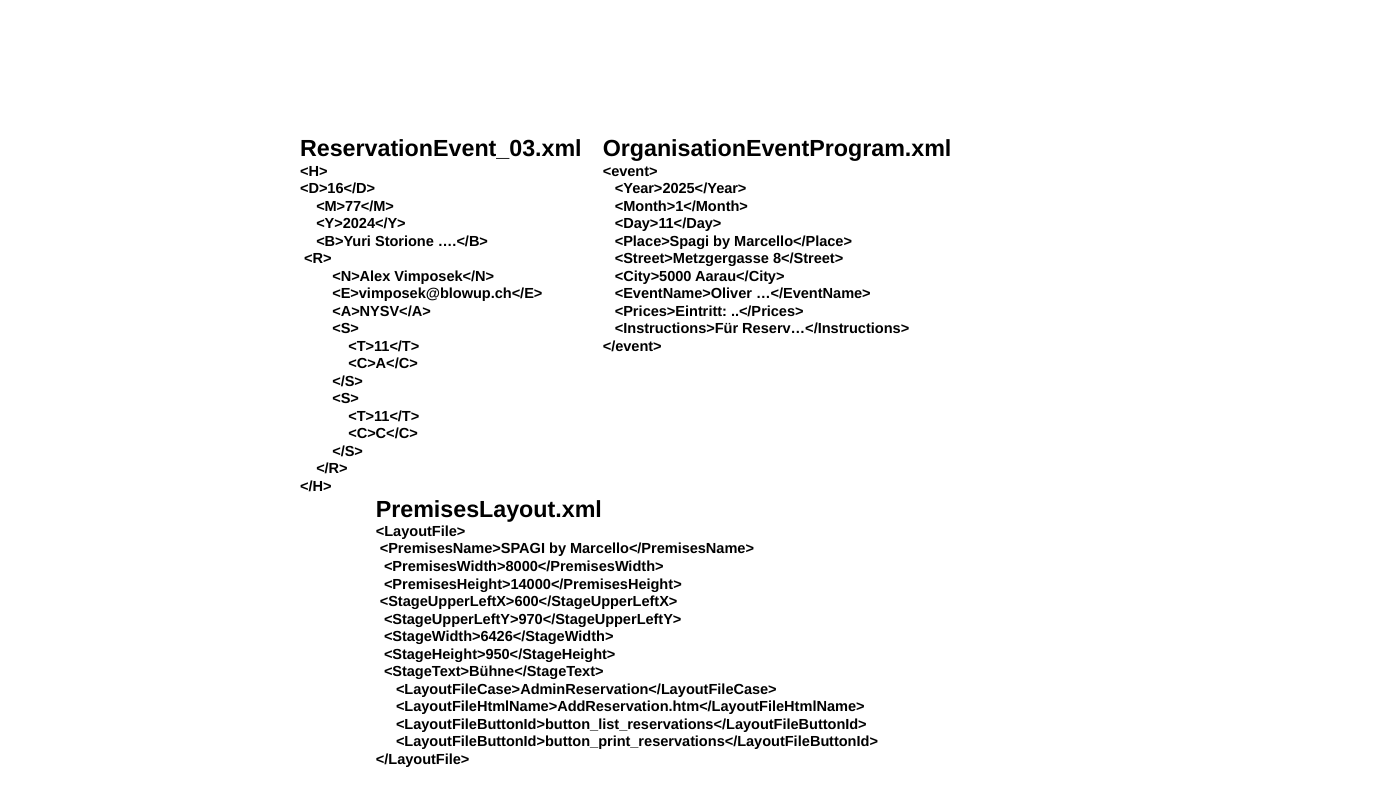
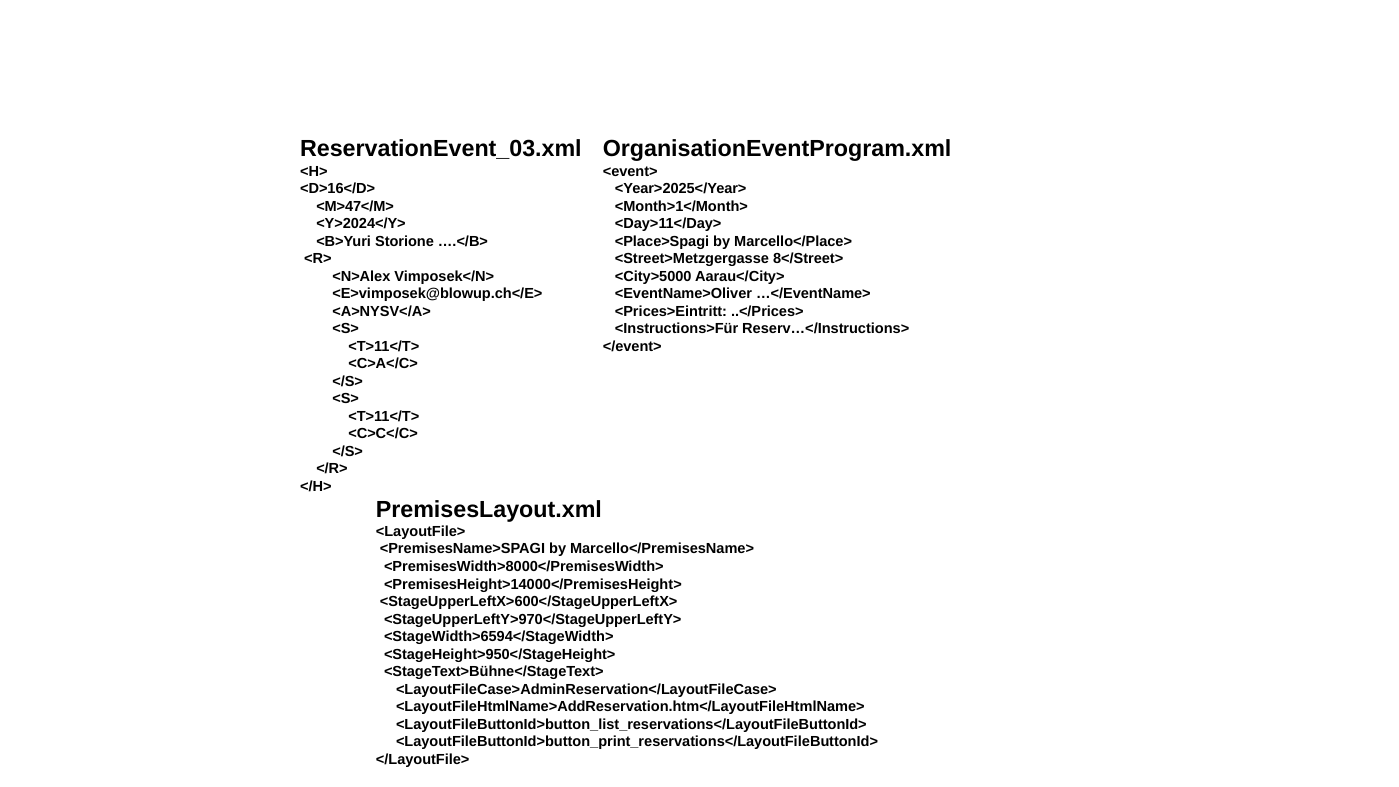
<M>77</M>: <M>77</M> -> <M>47</M> (355, 206)
<StageWidth>6426</StageWidth>: <StageWidth>6426</StageWidth> -> <StageWidth>6594</StageWidth> (499, 637)
